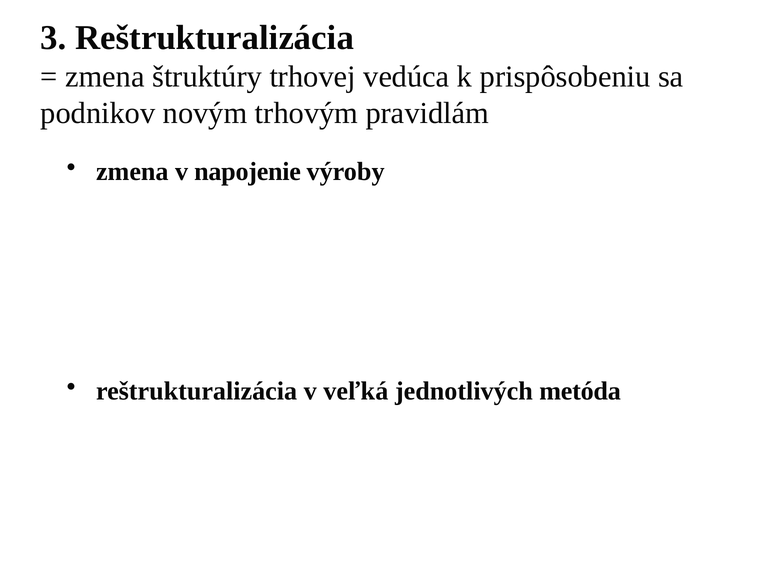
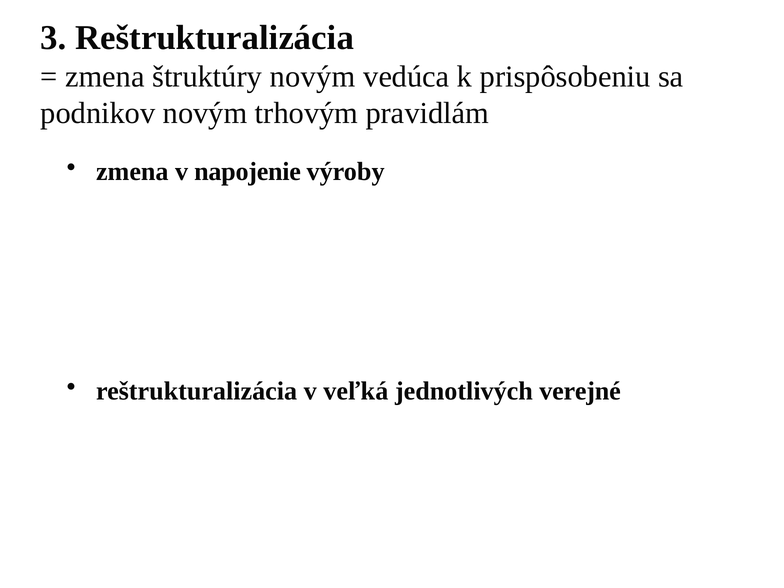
štruktúry trhovej: trhovej -> novým (313, 77)
metóda: metóda -> verejné (580, 391)
